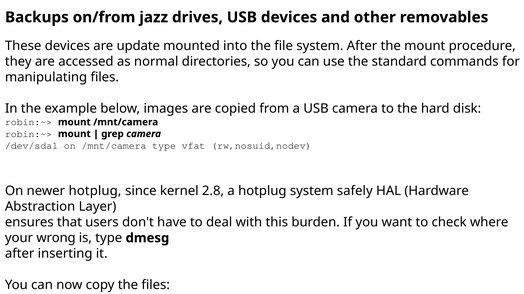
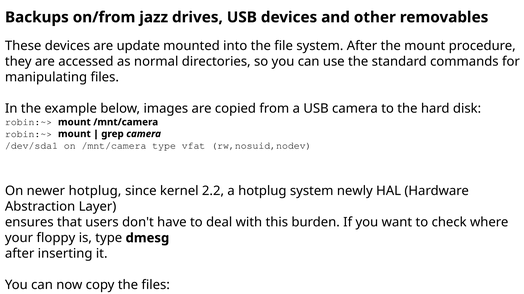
2.8: 2.8 -> 2.2 (213, 191)
safely: safely -> newly (355, 191)
wrong: wrong -> floppy (56, 239)
